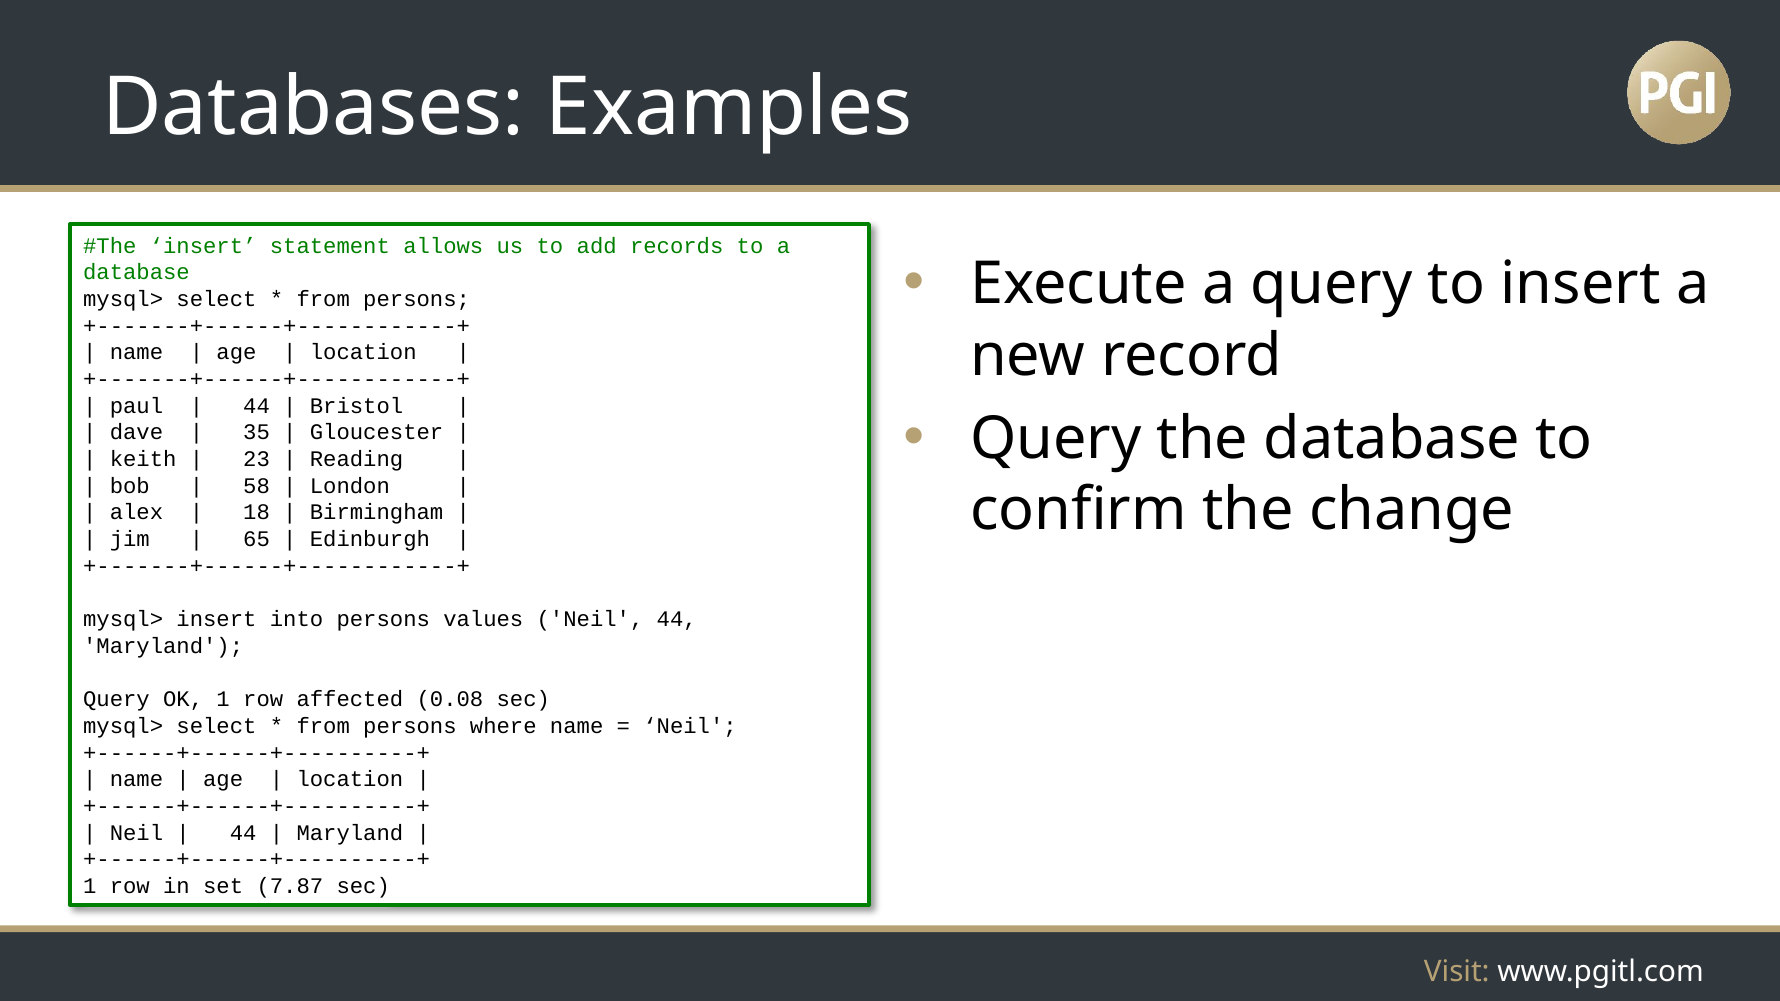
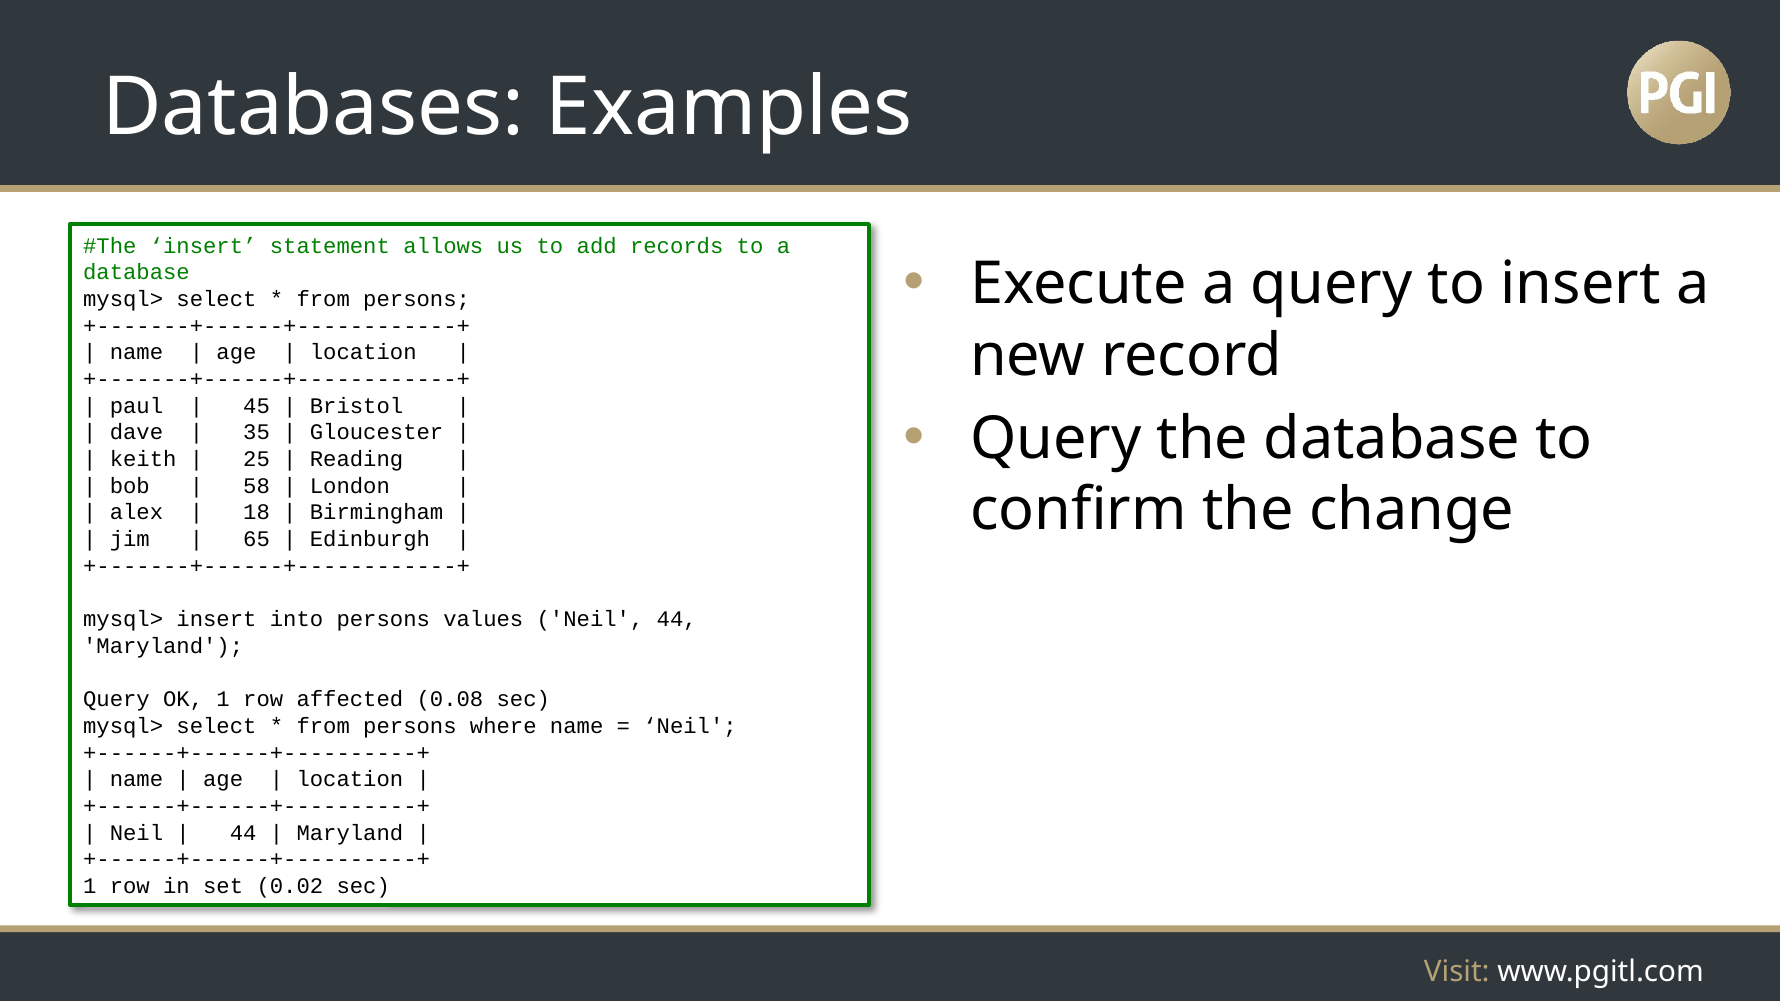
44: 44 -> 45 (257, 406)
23: 23 -> 25 (257, 459)
7.87: 7.87 -> 0.02 (290, 887)
